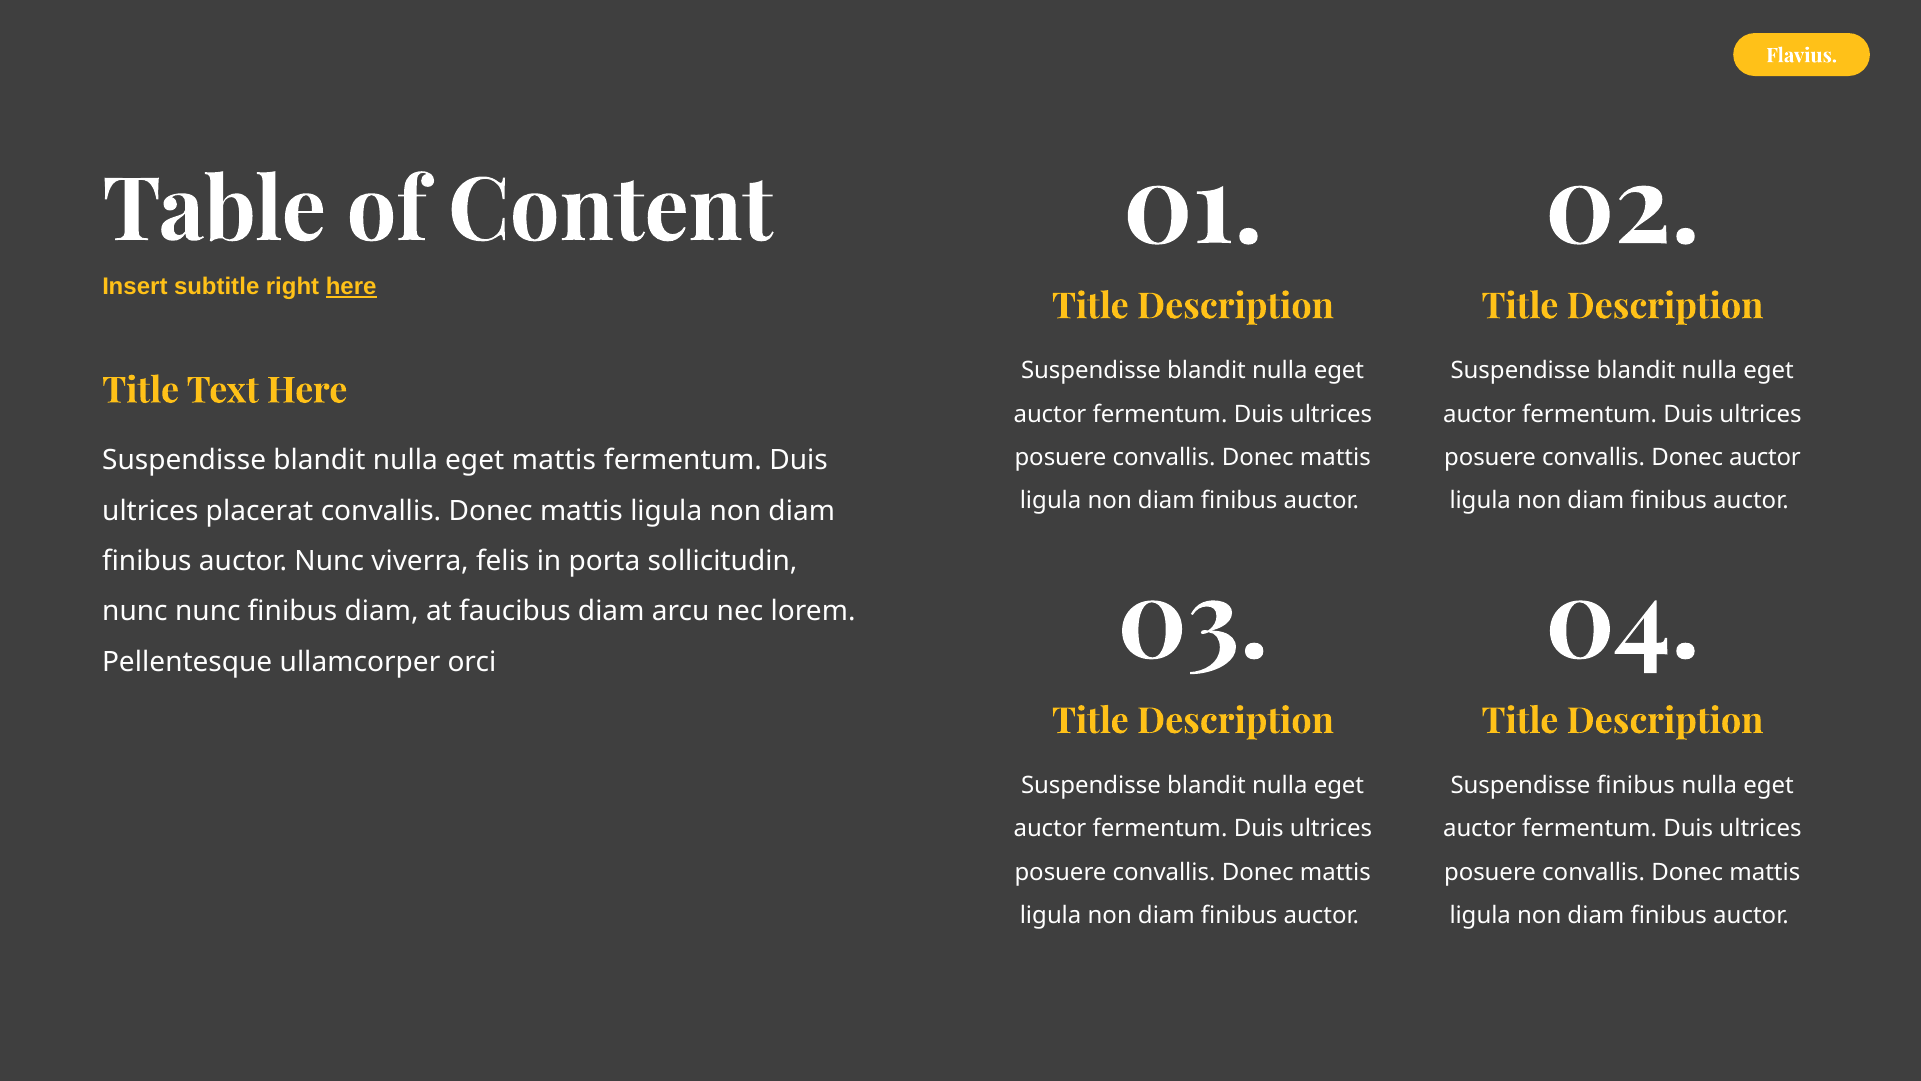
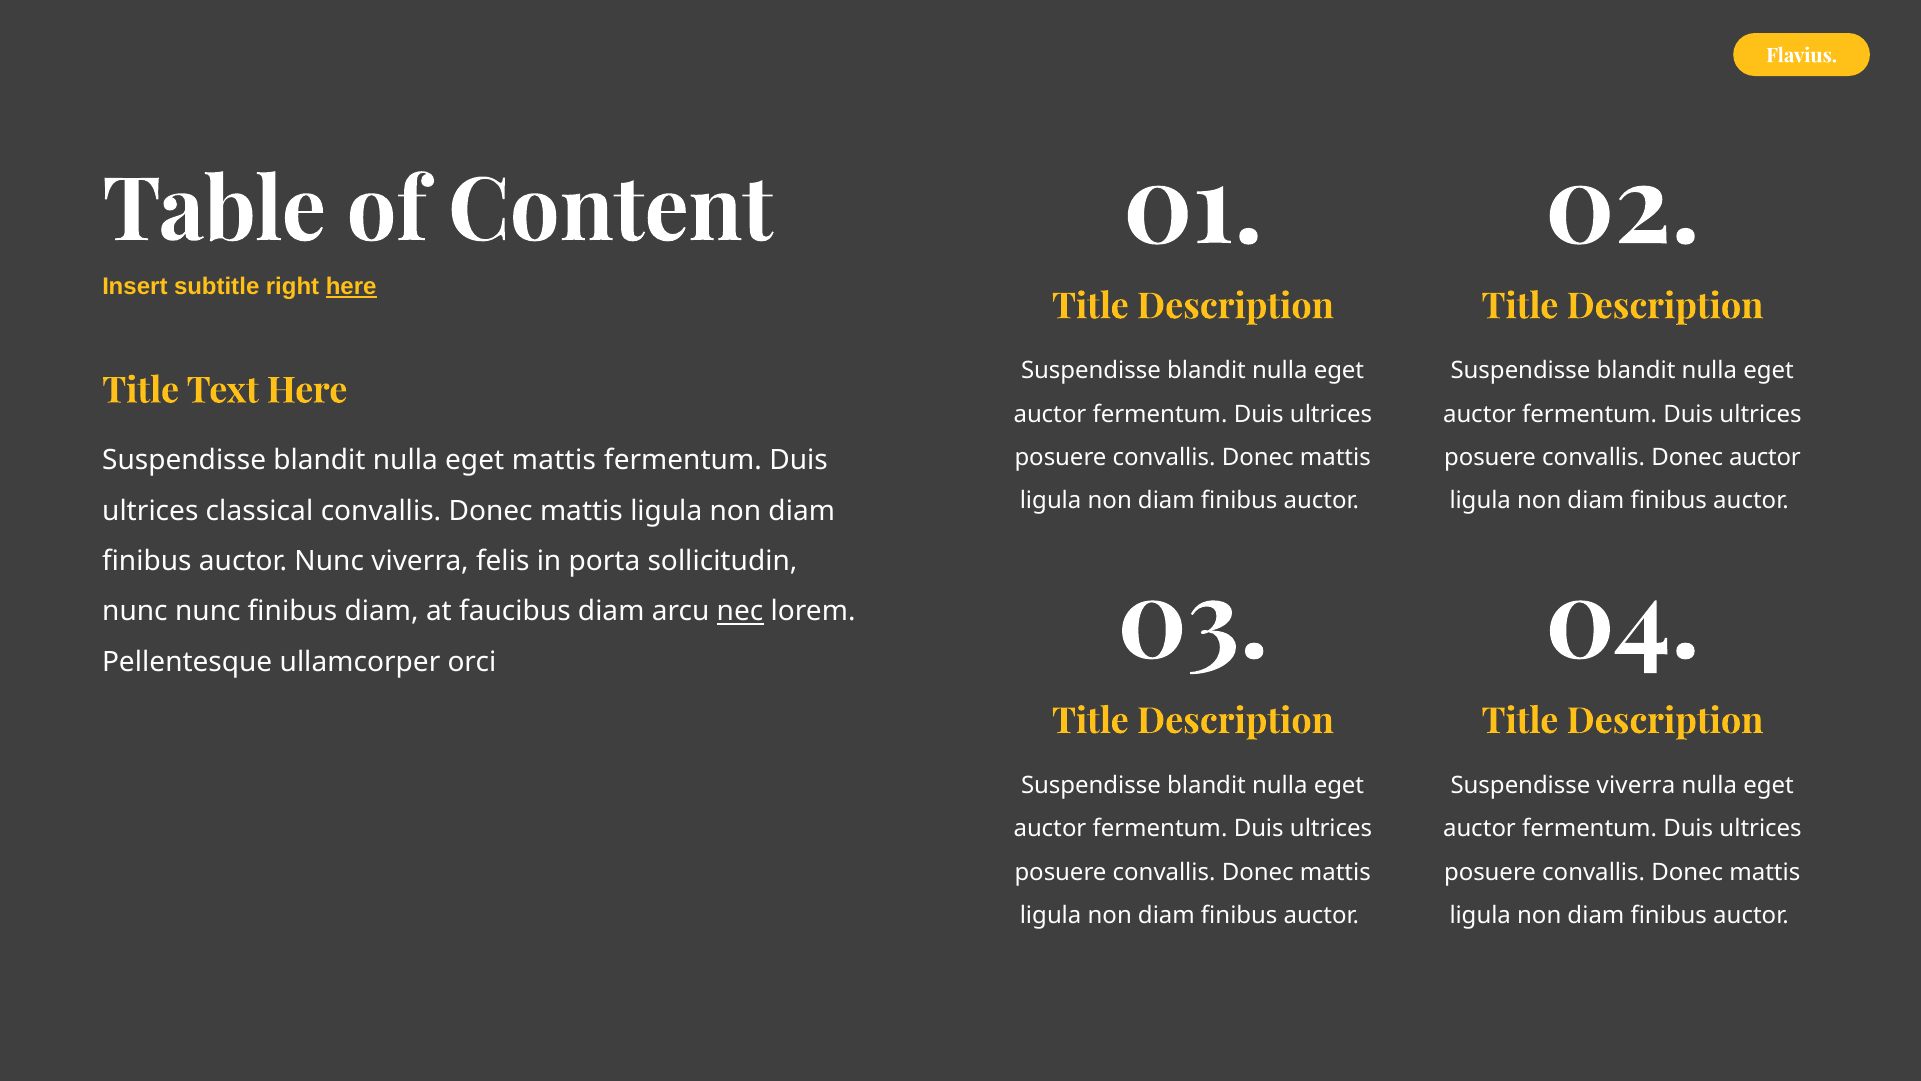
placerat: placerat -> classical (259, 511)
nec underline: none -> present (740, 611)
Suspendisse finibus: finibus -> viverra (1636, 785)
